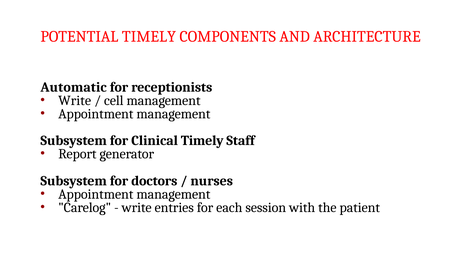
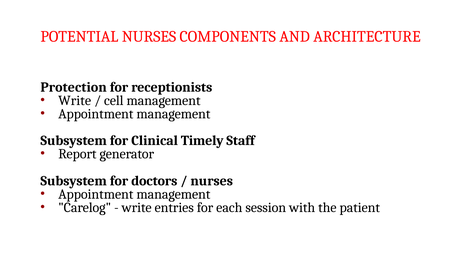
POTENTIAL TIMELY: TIMELY -> NURSES (149, 37)
Automatic: Automatic -> Protection (74, 87)
